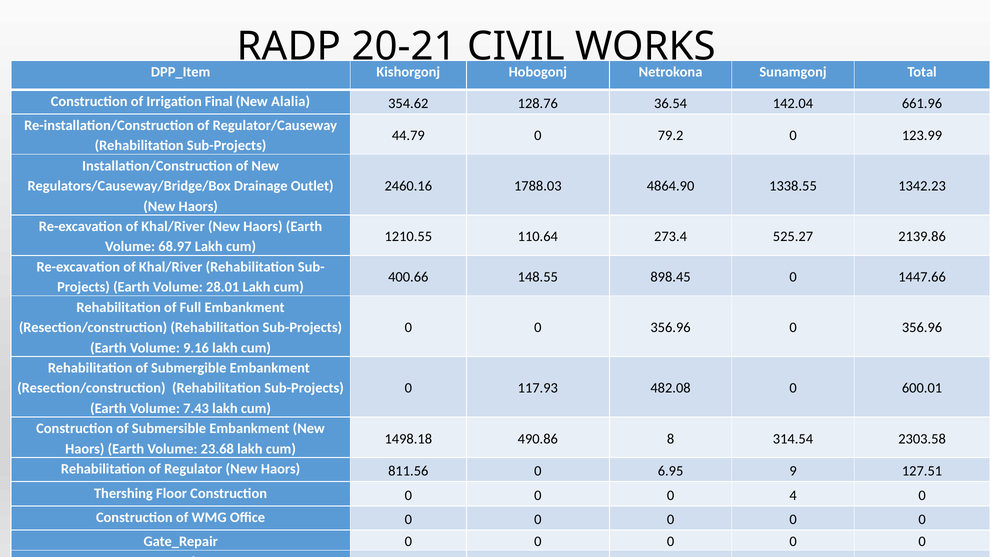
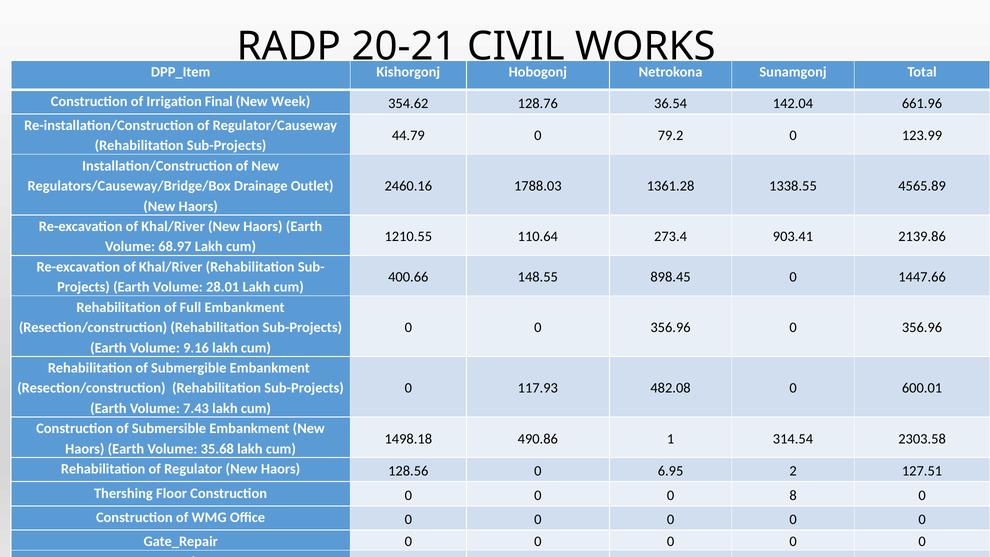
Alalia: Alalia -> Week (291, 101)
4864.90: 4864.90 -> 1361.28 (671, 186)
1342.23: 1342.23 -> 4565.89 (922, 186)
525.27: 525.27 -> 903.41 (793, 237)
8: 8 -> 1 (671, 439)
23.68: 23.68 -> 35.68 (217, 449)
811.56: 811.56 -> 128.56 (408, 471)
9: 9 -> 2 (793, 471)
4: 4 -> 8 (793, 495)
